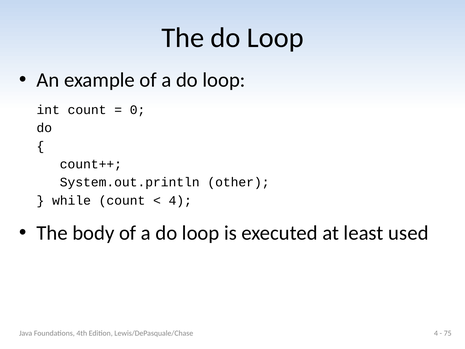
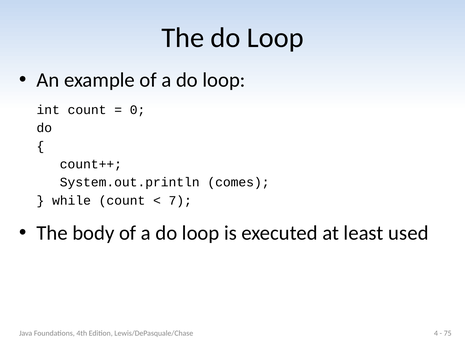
other: other -> comes (238, 182)
4: 4 -> 7 (180, 200)
